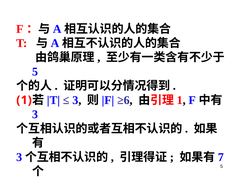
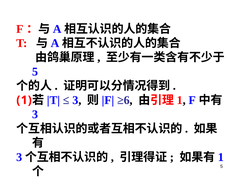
7: 7 -> 1 (221, 157)
